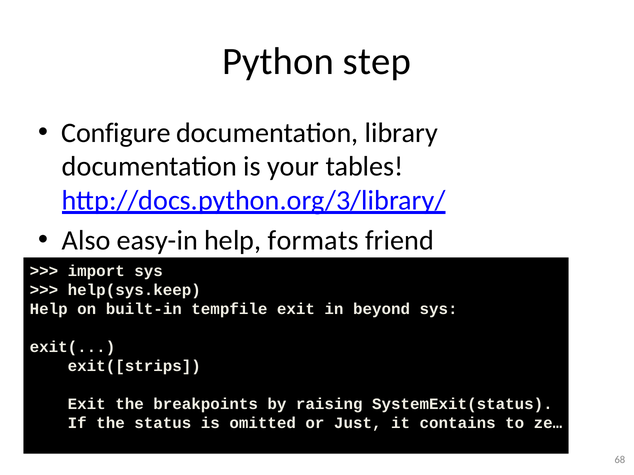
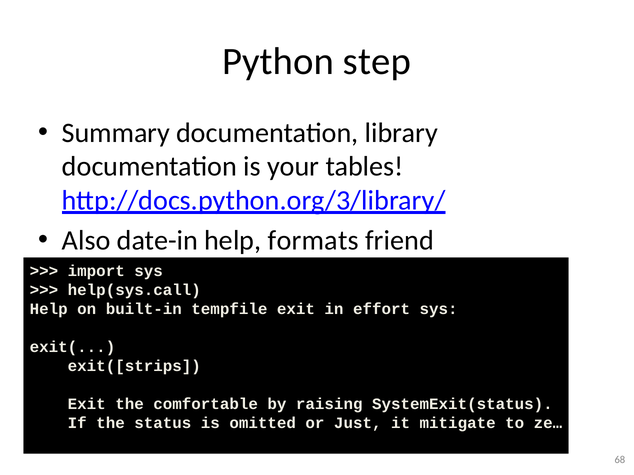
Configure: Configure -> Summary (116, 133)
easy-in: easy-in -> date-in (157, 241)
help(sys.keep: help(sys.keep -> help(sys.call (134, 290)
beyond: beyond -> effort (382, 309)
breakpoints: breakpoints -> comfortable (206, 405)
contains: contains -> mitigate (458, 424)
